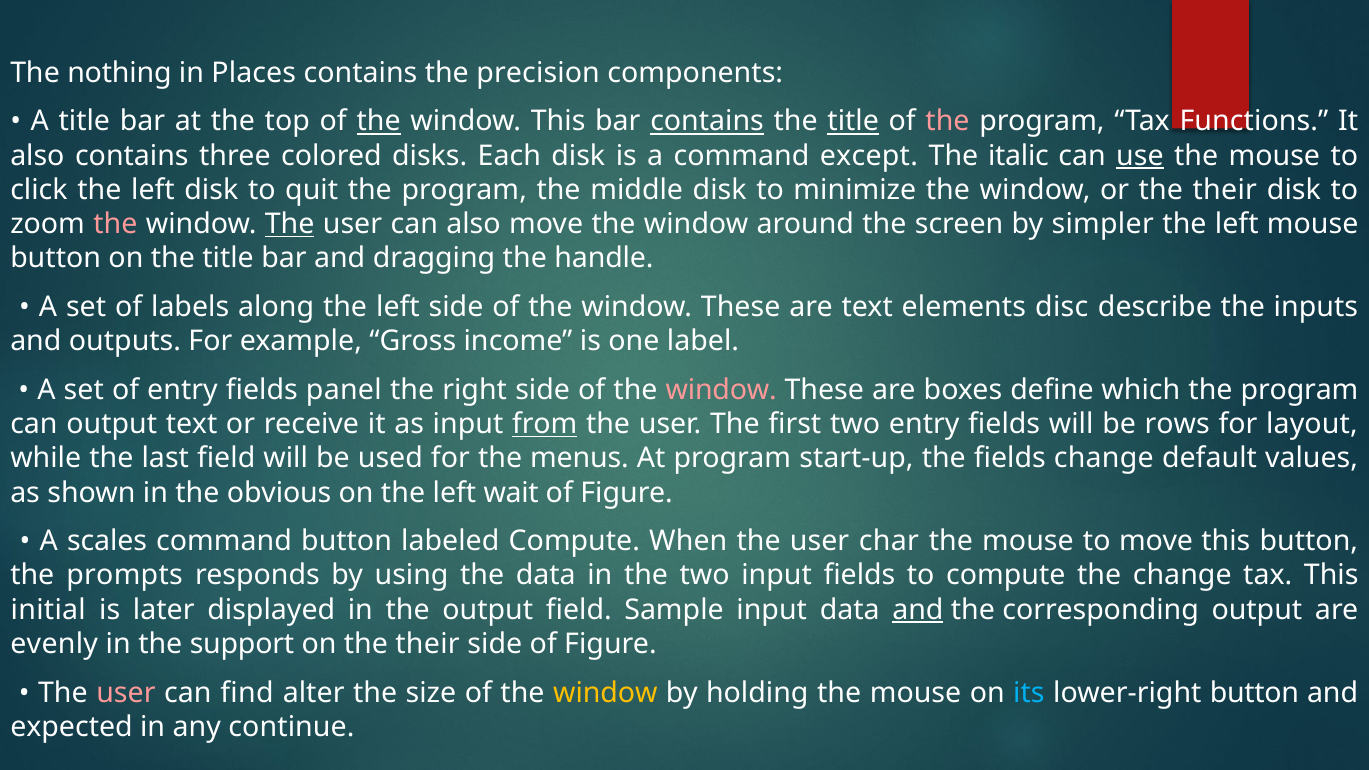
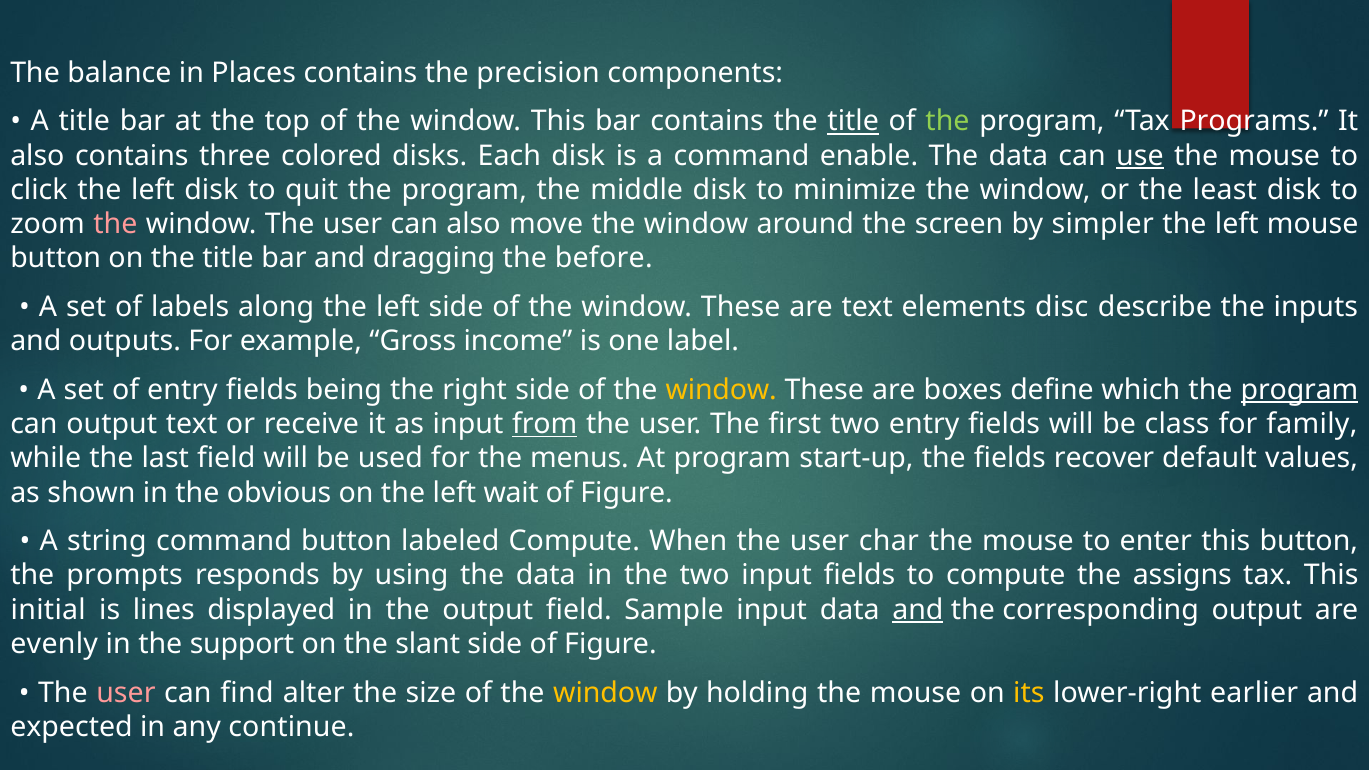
nothing: nothing -> balance (119, 73)
the underline: present -> none (379, 121)
contains underline: present -> none (707, 121)
the colour: pink -> light green (948, 121)
Functions: Functions -> Programs (1254, 121)
except: except -> enable (869, 156)
italic: italic -> data (1018, 156)
or the their: their -> least (1225, 190)
The underline: present -> none (290, 224)
handle: handle -> before (604, 259)
panel: panel -> being (344, 390)
window colour: pink -> yellow (721, 390)
program underline: none -> present (1300, 390)
rows: rows -> class (1177, 424)
layout: layout -> family (1312, 424)
fields change: change -> recover (1104, 458)
scales: scales -> string (107, 541)
to move: move -> enter (1156, 541)
the change: change -> assigns (1182, 576)
later: later -> lines (164, 610)
on the their: their -> slant (428, 644)
its colour: light blue -> yellow (1029, 693)
lower-right button: button -> earlier (1254, 693)
